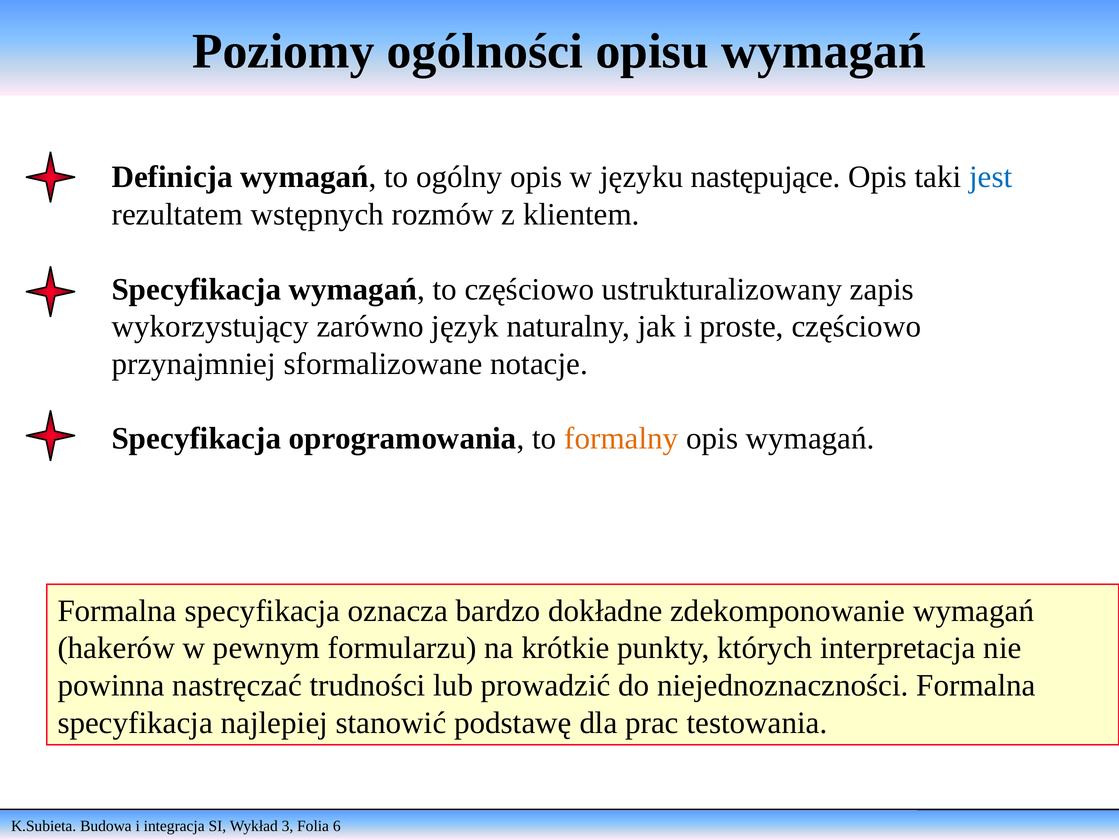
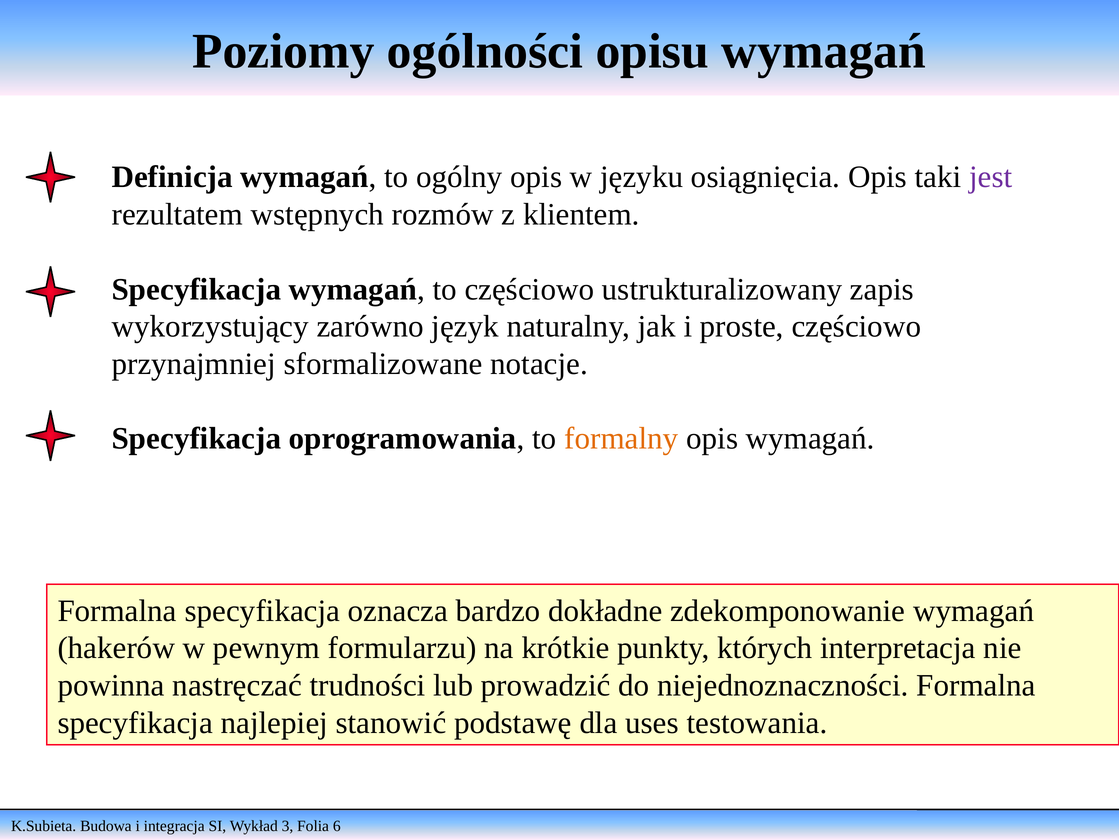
następujące: następujące -> osiągnięcia (766, 177)
jest colour: blue -> purple (991, 177)
prac: prac -> uses (652, 722)
